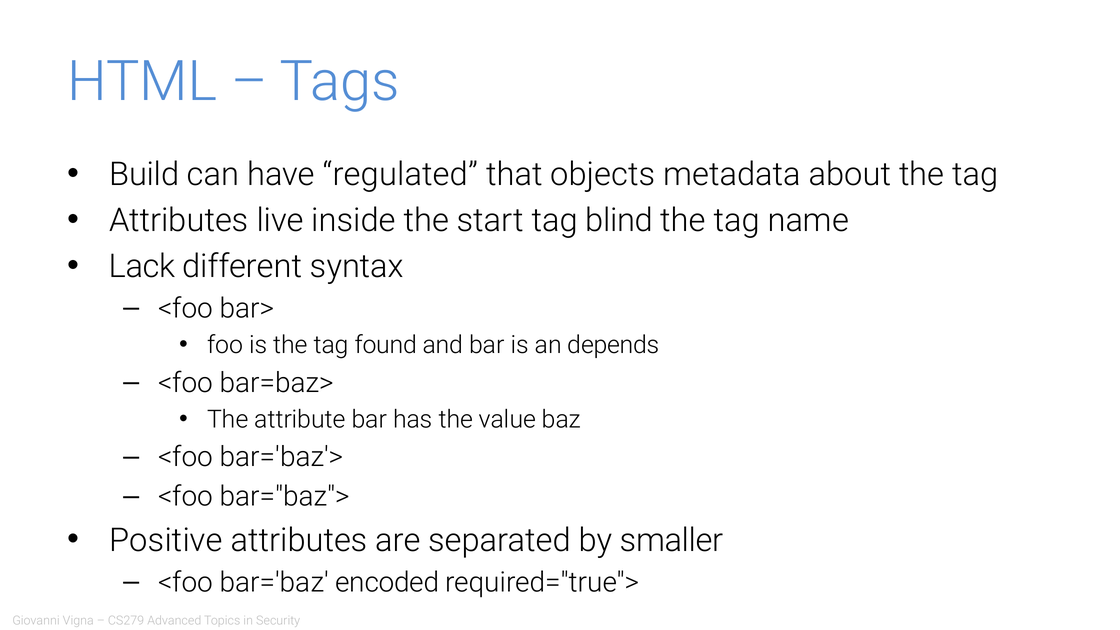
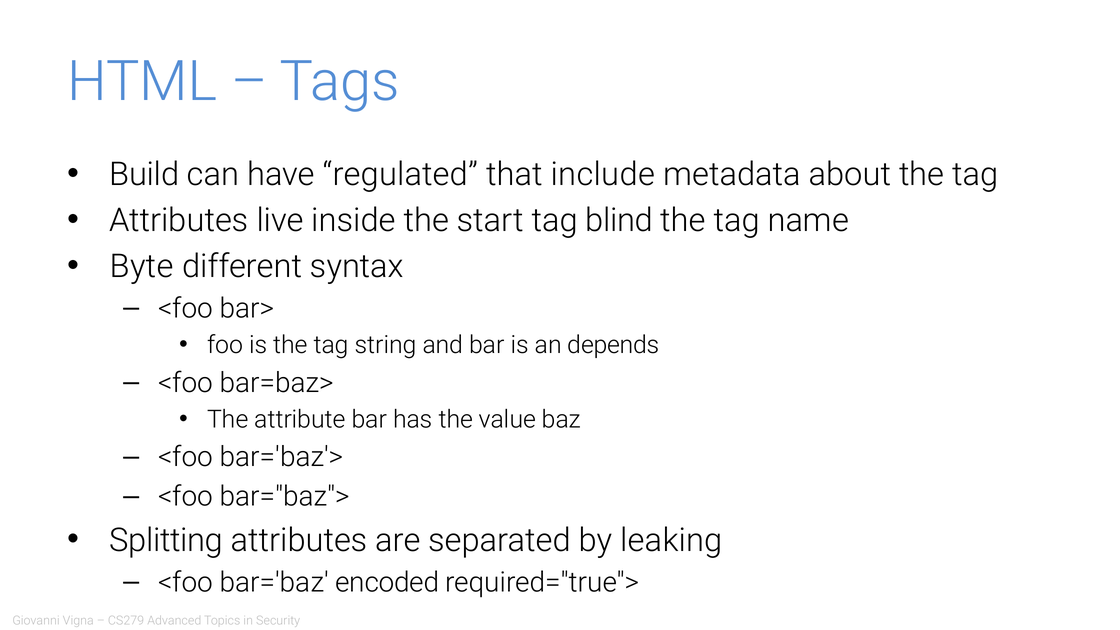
objects: objects -> include (603, 175)
Lack: Lack -> Byte (142, 267)
found: found -> string (386, 345)
Positive: Positive -> Splitting (166, 540)
smaller: smaller -> leaking (671, 540)
